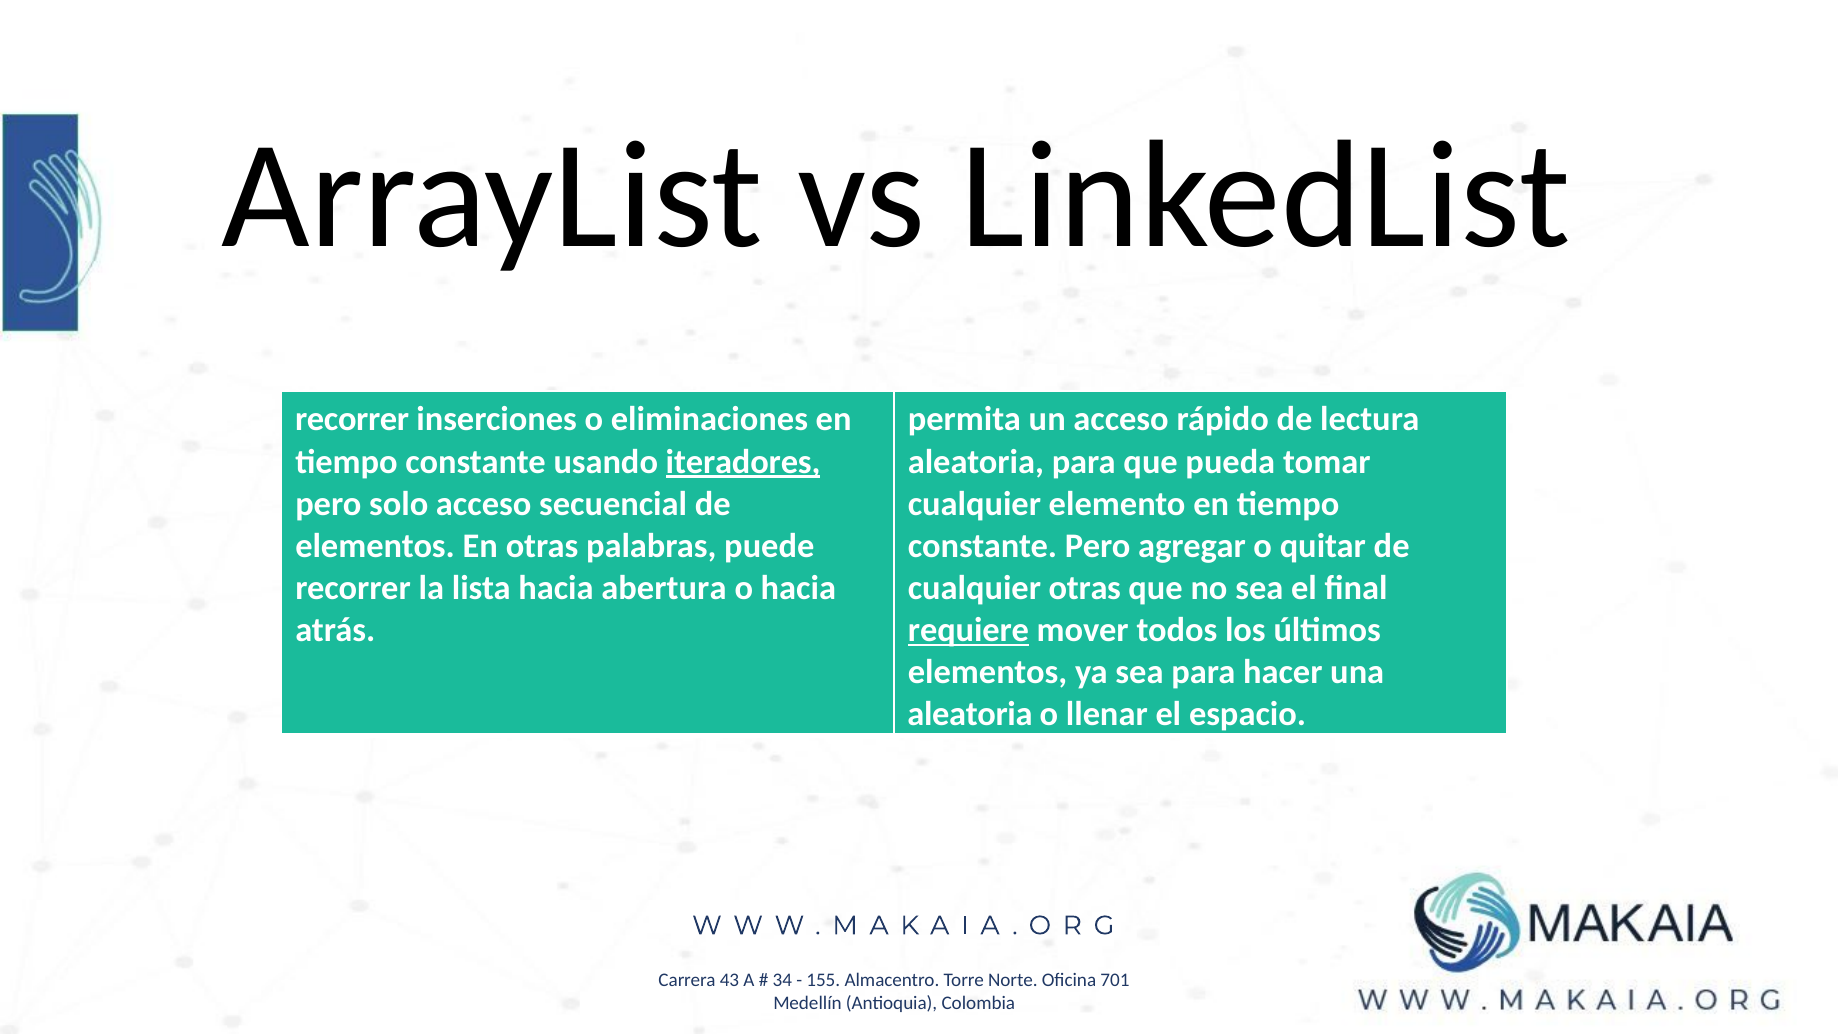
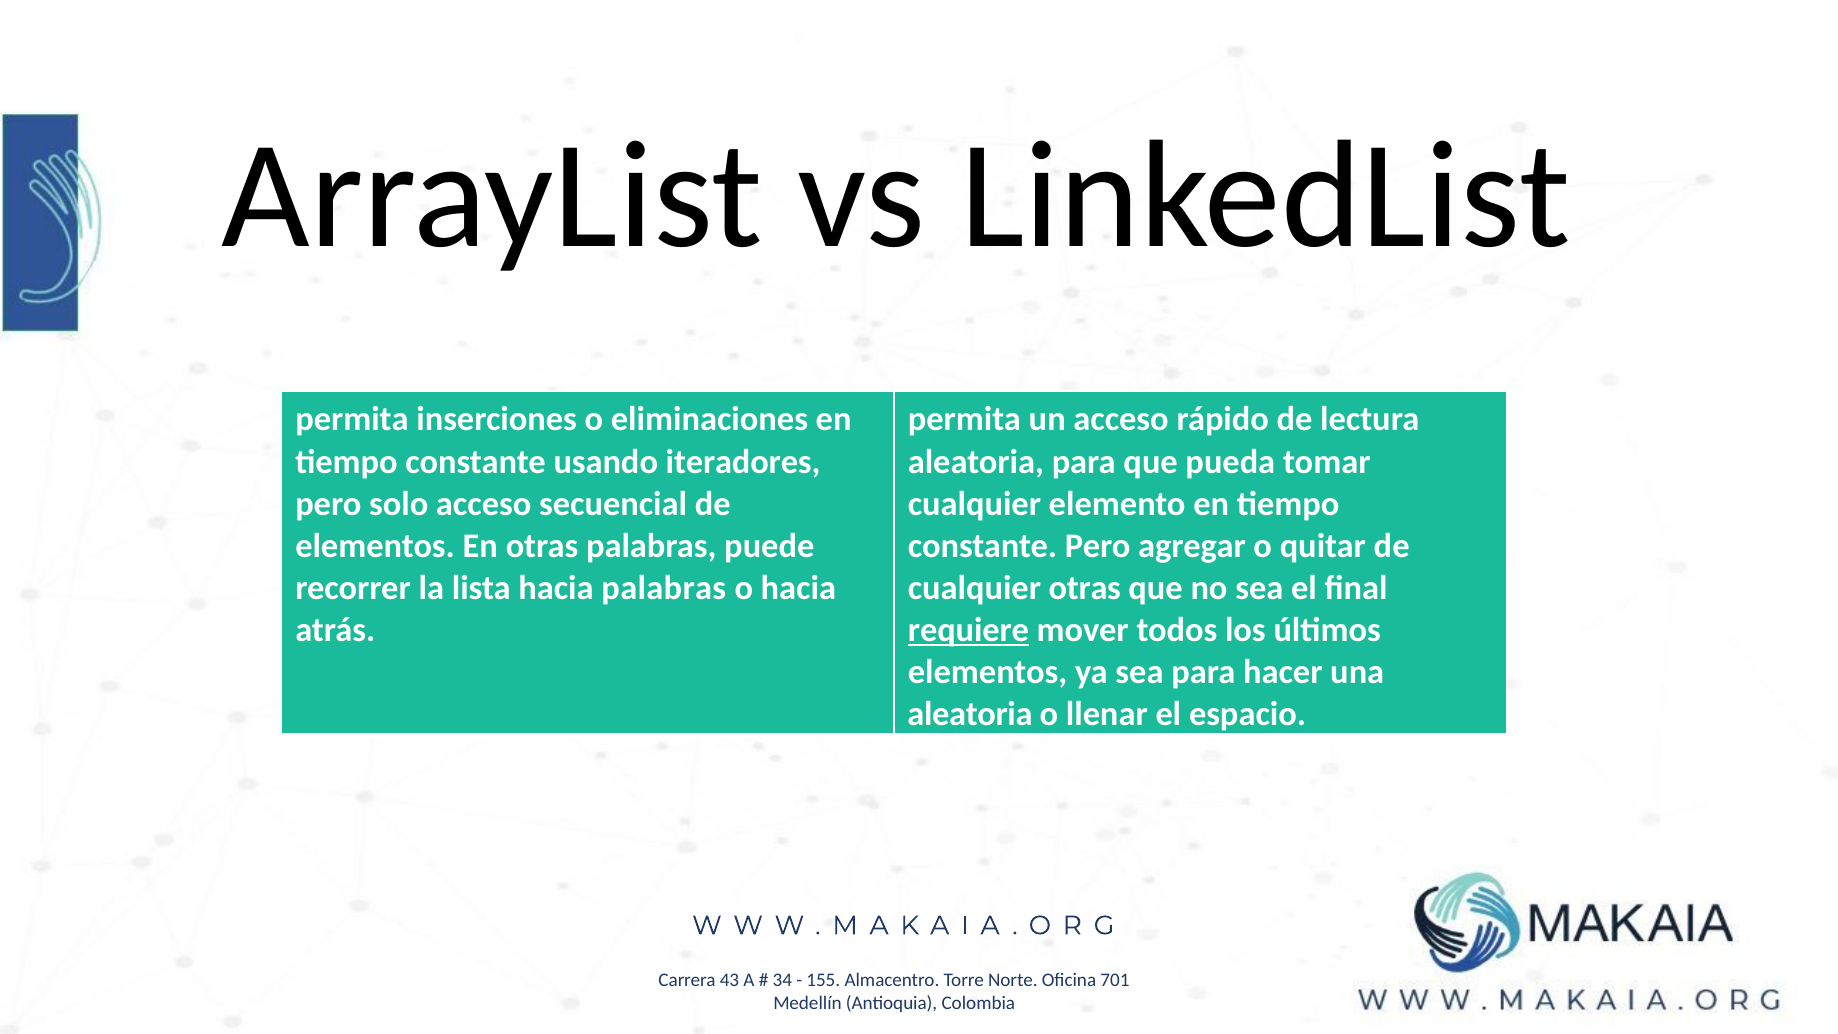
recorrer: recorrer -> permita (352, 420)
iteradores underline: present -> none (743, 462)
hacia abertura: abertura -> palabras (664, 588)
